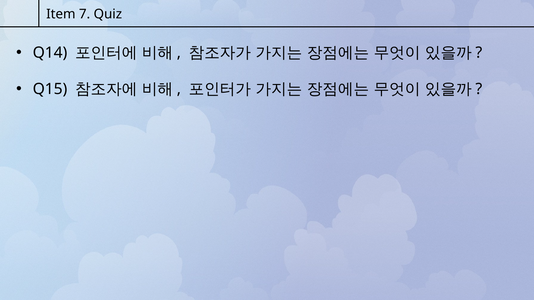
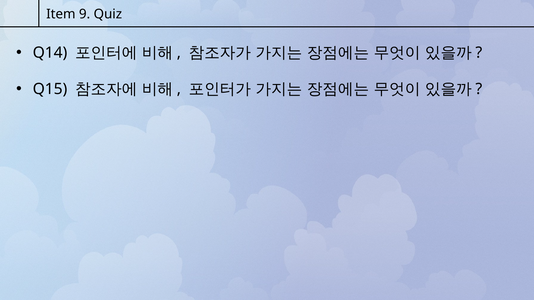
7: 7 -> 9 (85, 14)
